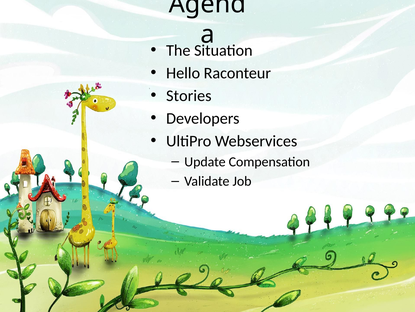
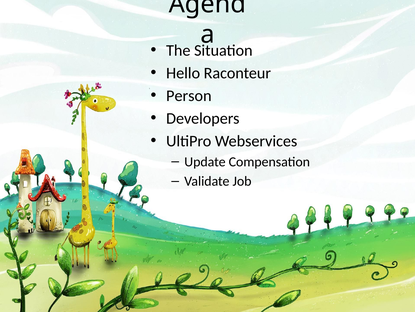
Stories: Stories -> Person (189, 96)
